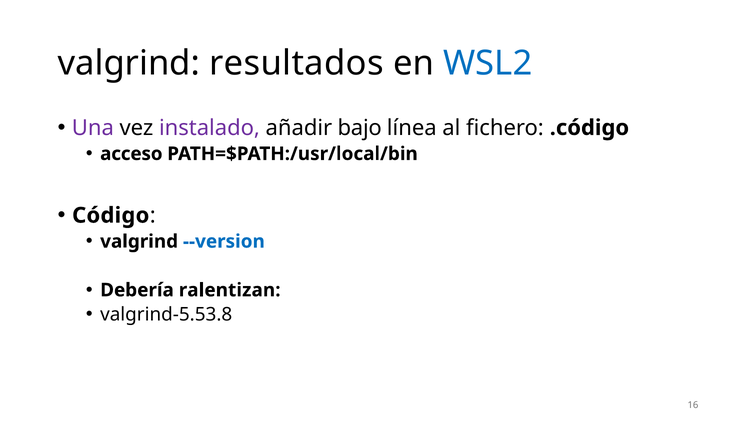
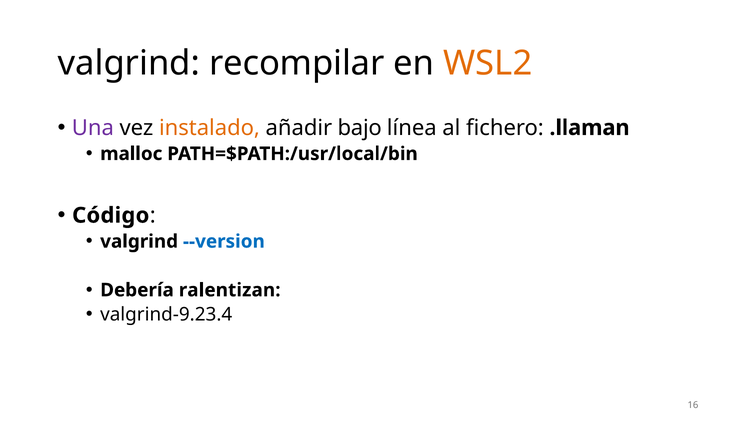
resultados: resultados -> recompilar (297, 64)
WSL2 colour: blue -> orange (488, 64)
instalado colour: purple -> orange (209, 128)
.código: .código -> .llaman (590, 128)
acceso: acceso -> malloc (131, 154)
valgrind-5.53.8: valgrind-5.53.8 -> valgrind-9.23.4 (166, 315)
